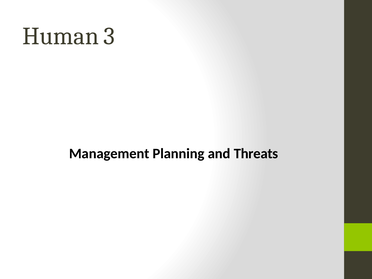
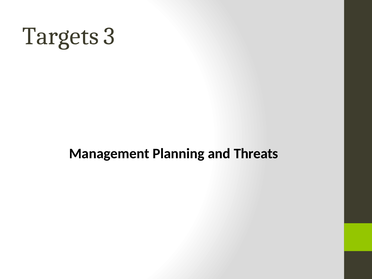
Human: Human -> Targets (61, 36)
